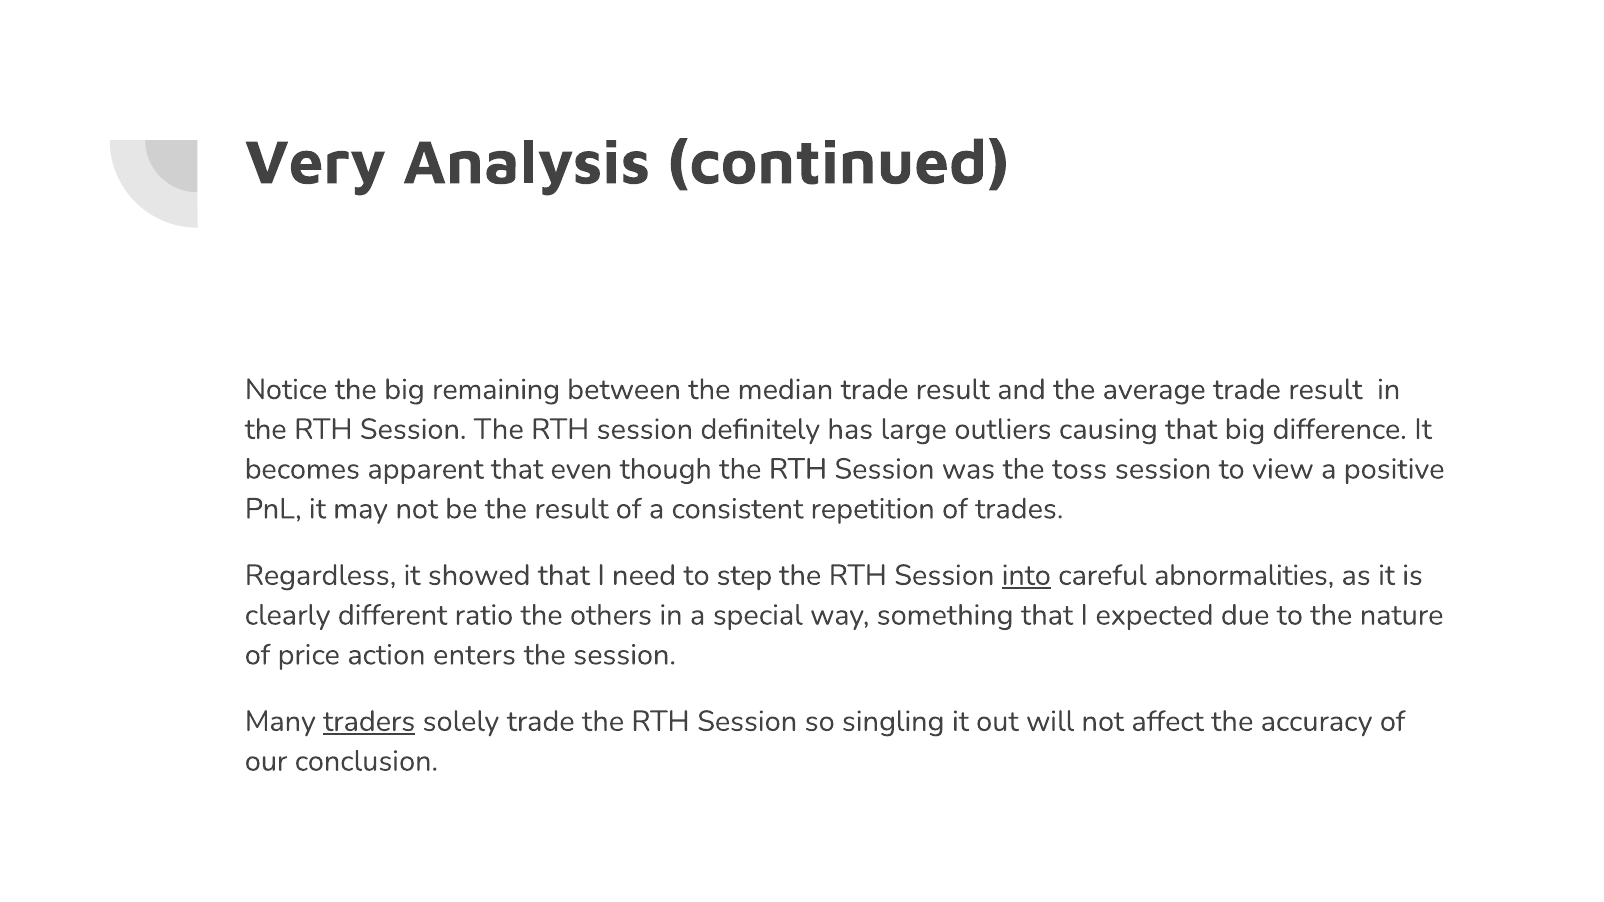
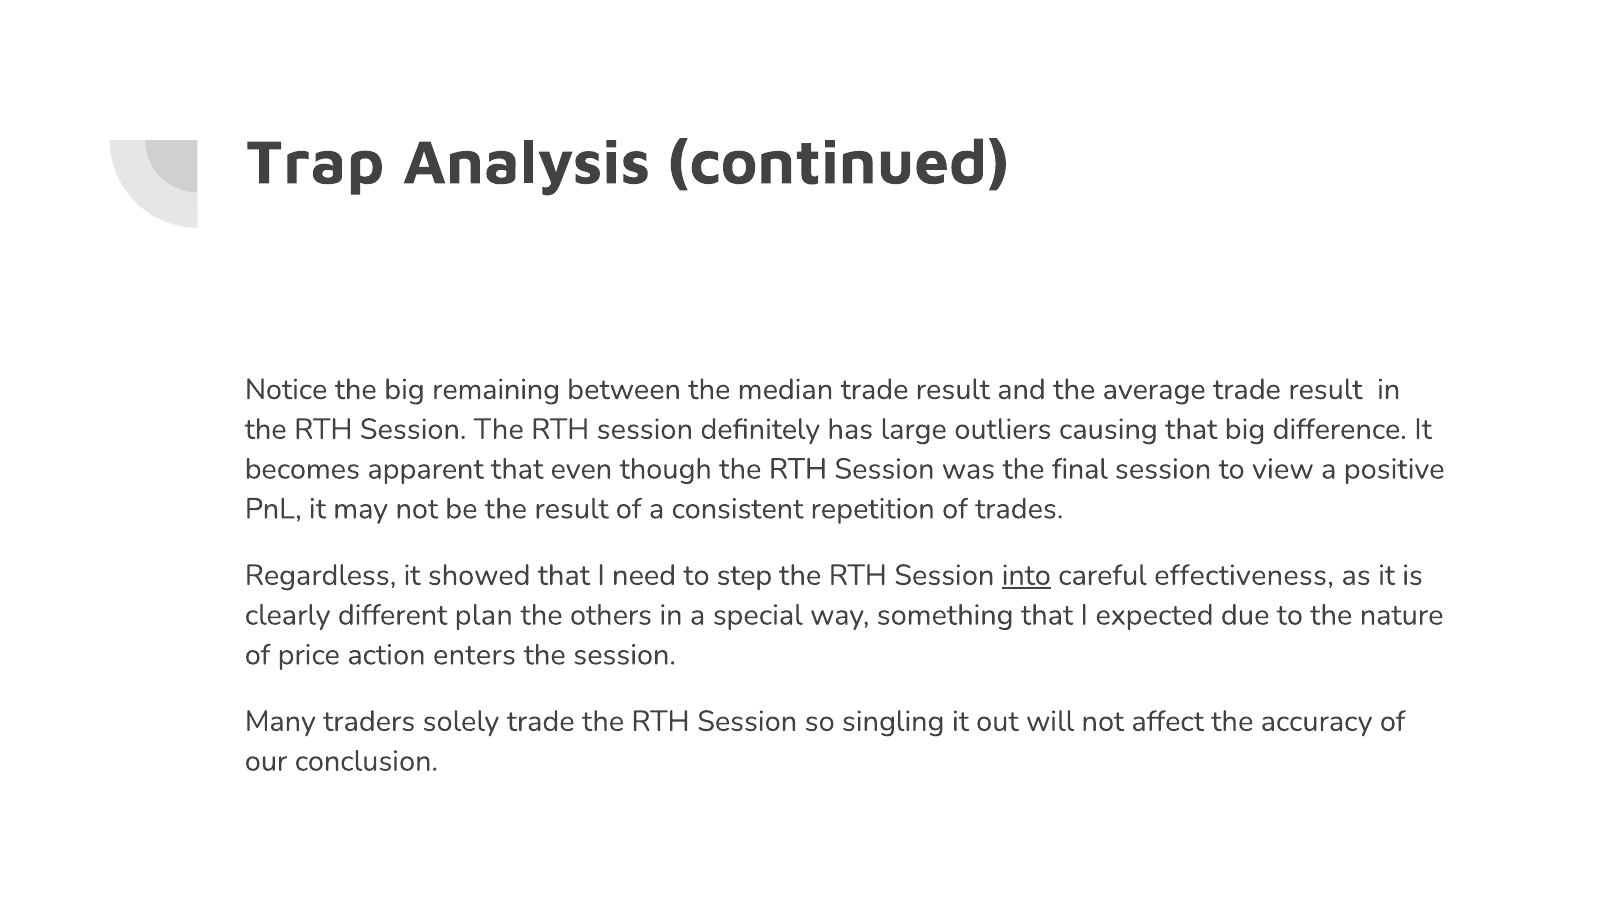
Very: Very -> Trap (315, 163)
toss: toss -> final (1080, 469)
abnormalities: abnormalities -> effectiveness (1244, 575)
ratio: ratio -> plan (484, 615)
traders underline: present -> none (369, 722)
